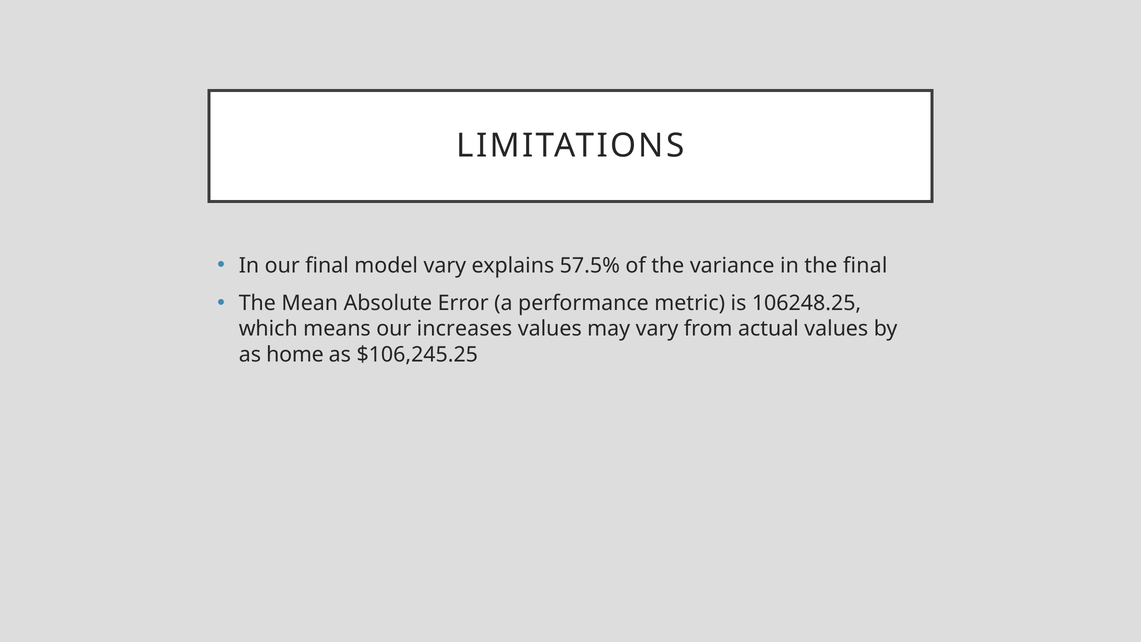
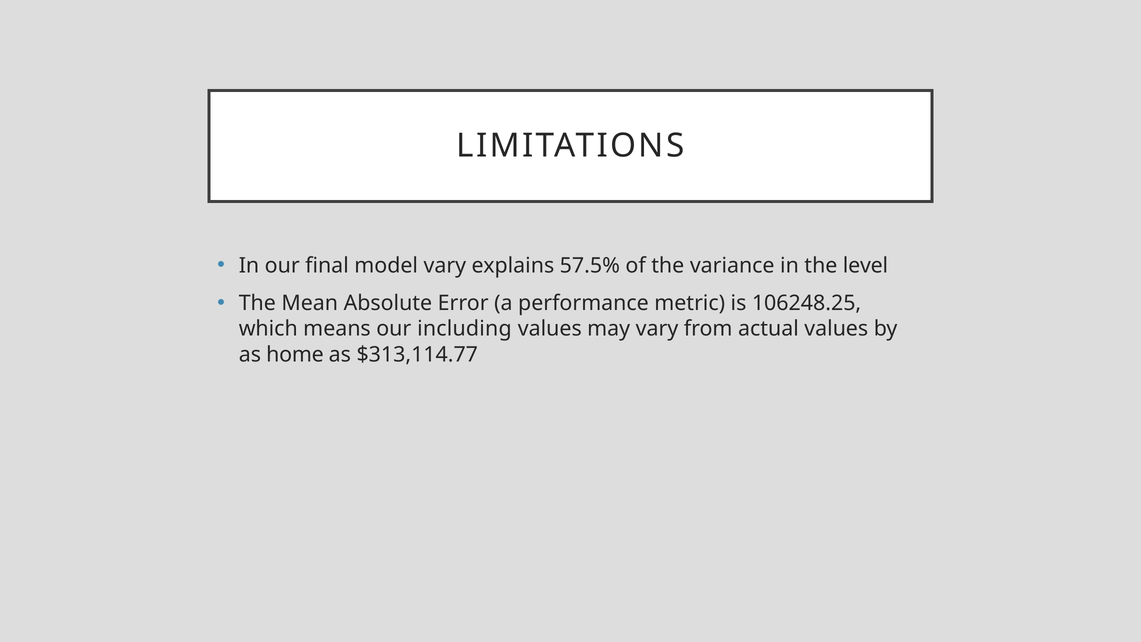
the final: final -> level (865, 265)
increases: increases -> including (464, 329)
$106,245.25: $106,245.25 -> $313,114.77 (417, 354)
